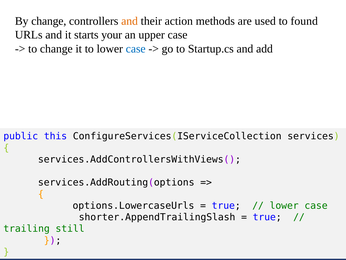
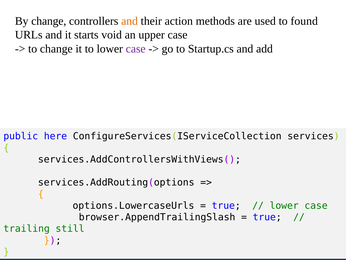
your: your -> void (112, 35)
case colour: blue -> purple (136, 49)
this: this -> here (56, 136)
shorter.AppendTrailingSlash: shorter.AppendTrailingSlash -> browser.AppendTrailingSlash (157, 217)
